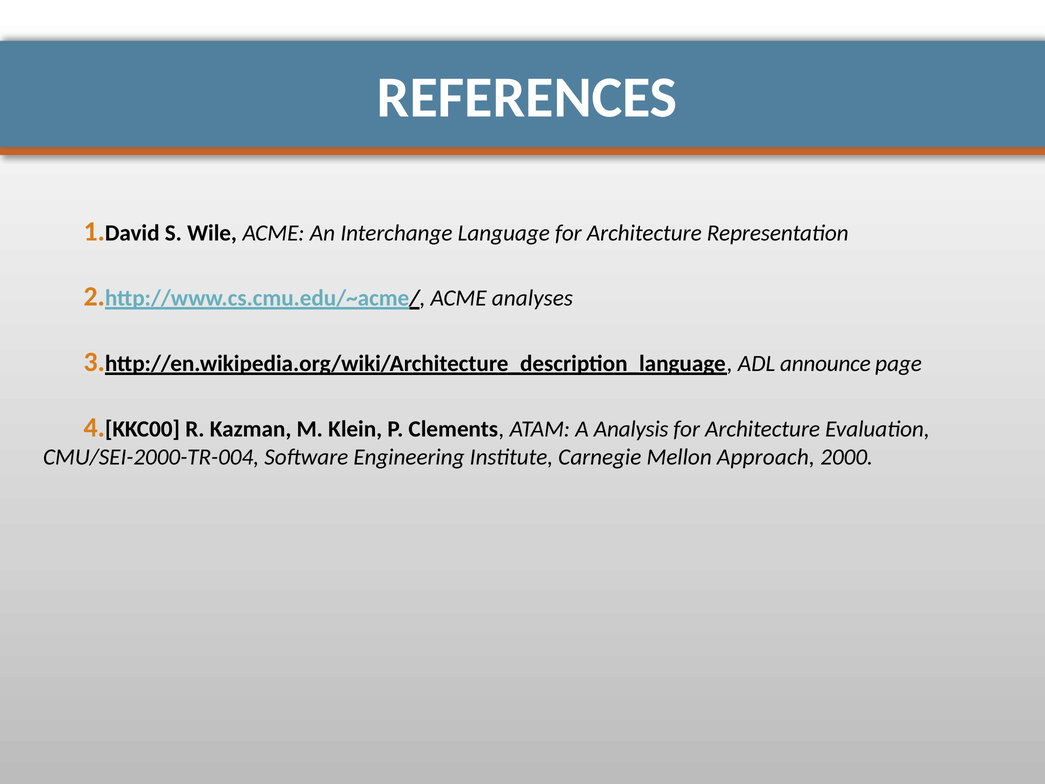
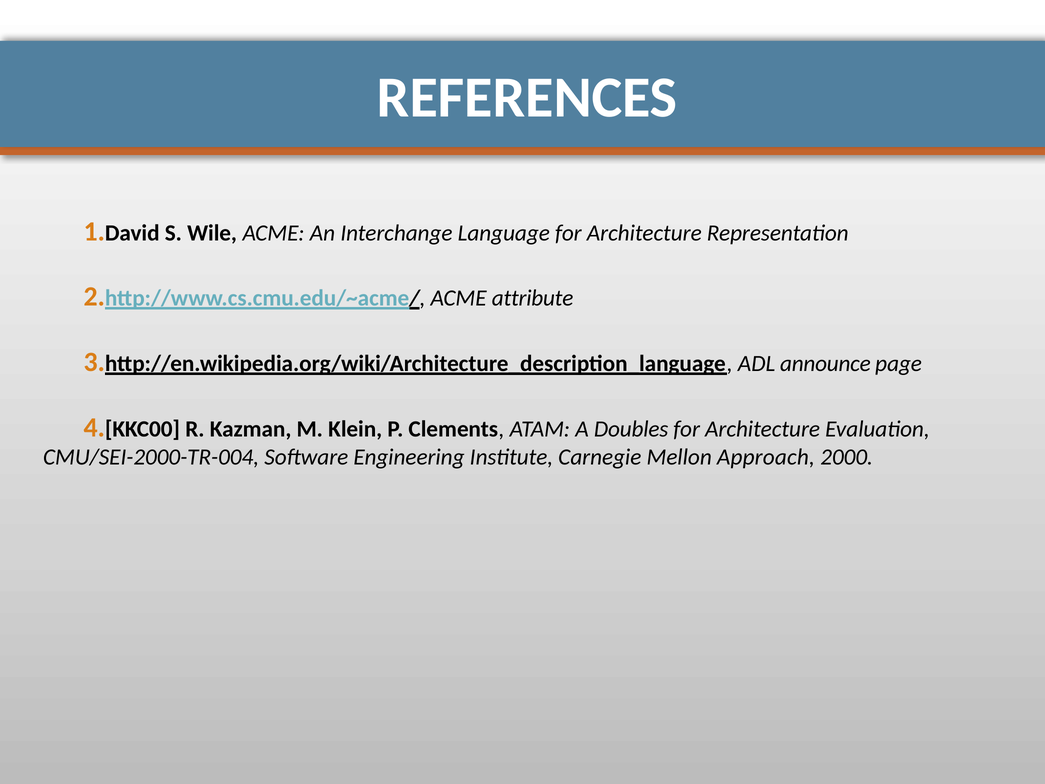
analyses: analyses -> attribute (533, 298)
Analysis: Analysis -> Doubles (631, 429)
